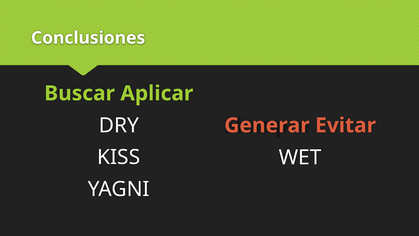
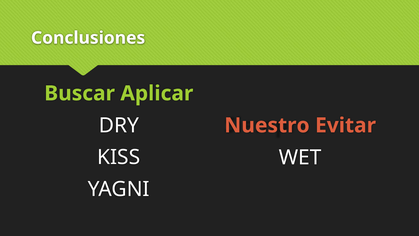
Generar: Generar -> Nuestro (267, 125)
